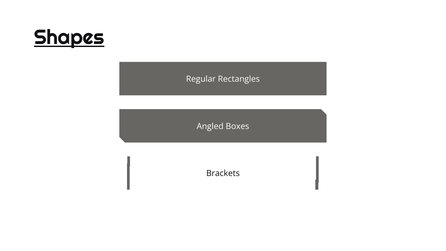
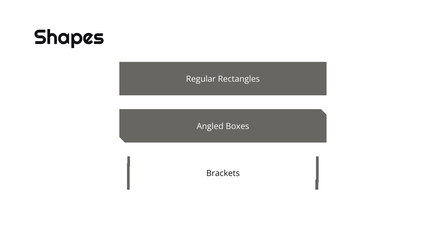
Shapes underline: present -> none (69, 37)
